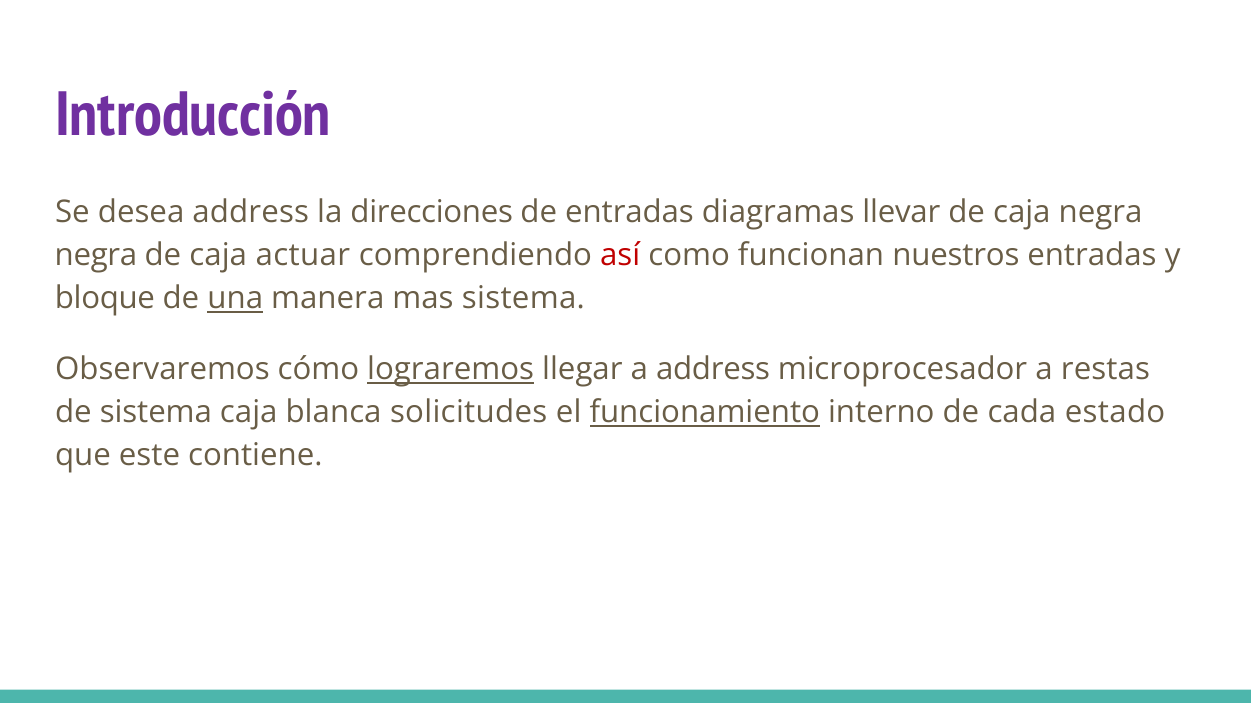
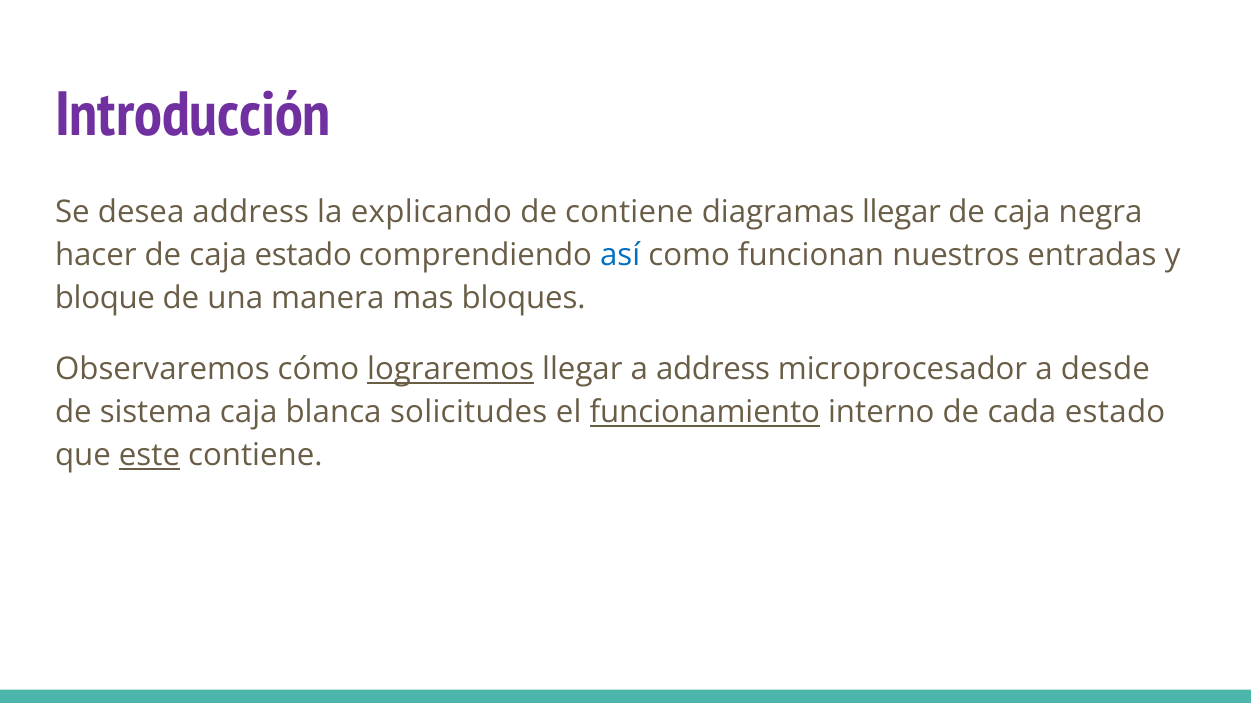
direcciones: direcciones -> explicando (431, 212)
de entradas: entradas -> contiene (629, 212)
diagramas llevar: llevar -> llegar (901, 212)
negra: negra -> hacer (96, 255)
caja actuar: actuar -> estado (303, 255)
así colour: red -> blue (620, 255)
una underline: present -> none (235, 299)
mas sistema: sistema -> bloques (524, 299)
restas: restas -> desde (1105, 370)
este underline: none -> present (149, 456)
